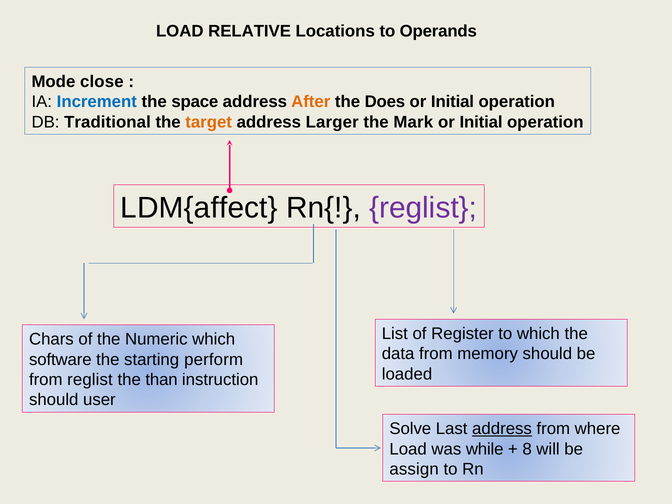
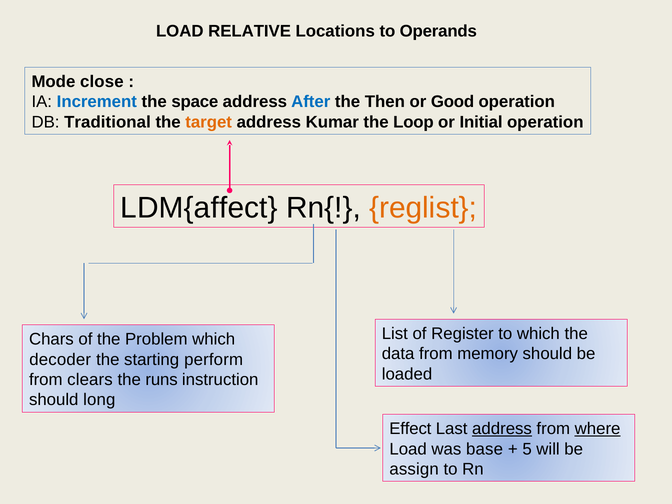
After colour: orange -> blue (311, 102)
Does: Does -> Then (385, 102)
Initial: Initial -> Good (453, 102)
Larger: Larger -> Kumar (332, 122)
Mark: Mark -> Loop (413, 122)
reglist colour: purple -> orange (423, 208)
Numeric: Numeric -> Problem (156, 339)
software: software -> decoder (60, 360)
from reglist: reglist -> clears (90, 380)
than: than -> runs (162, 380)
user: user -> long (99, 400)
Solve: Solve -> Effect (410, 429)
where underline: none -> present (598, 429)
while: while -> base (485, 449)
8: 8 -> 5 (527, 449)
